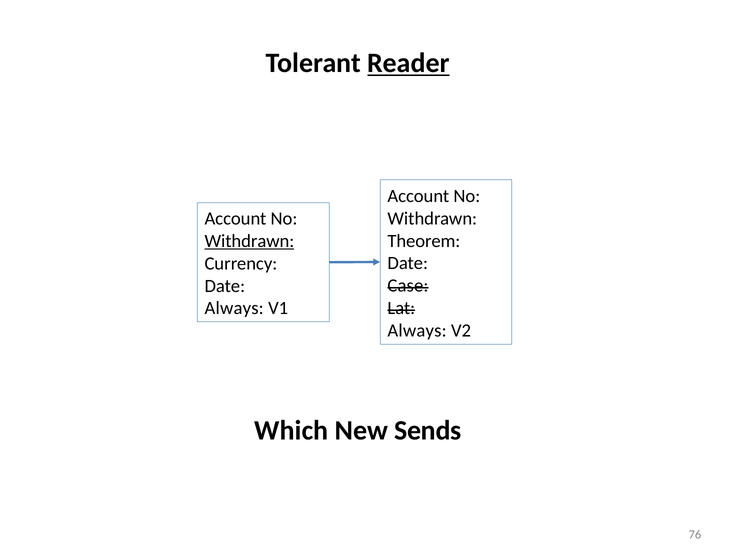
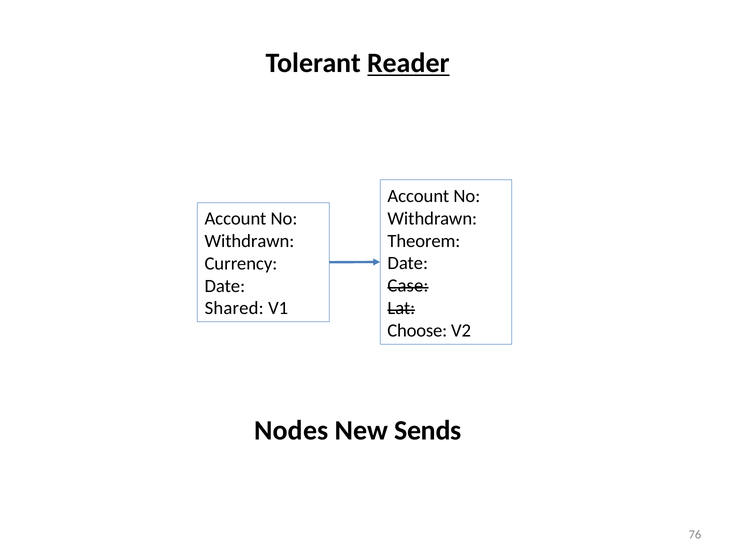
Withdrawn underline: present -> none (249, 241)
Always: Always -> Shared (234, 308)
Always: Always -> Choose (417, 330)
Which: Which -> Nodes (291, 430)
